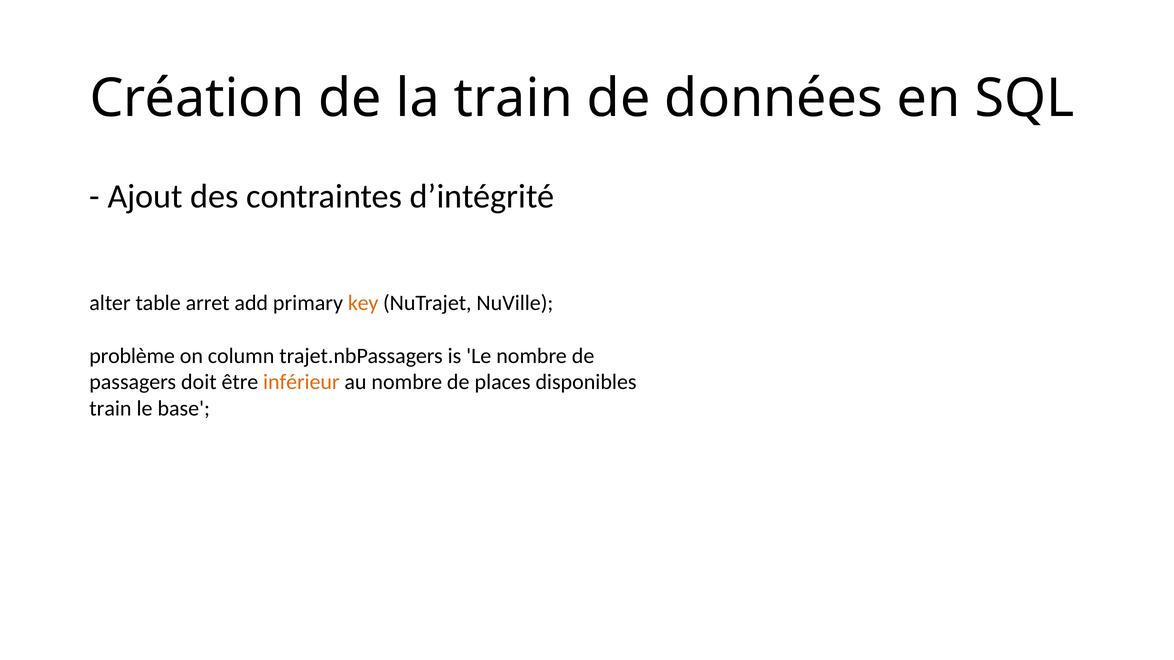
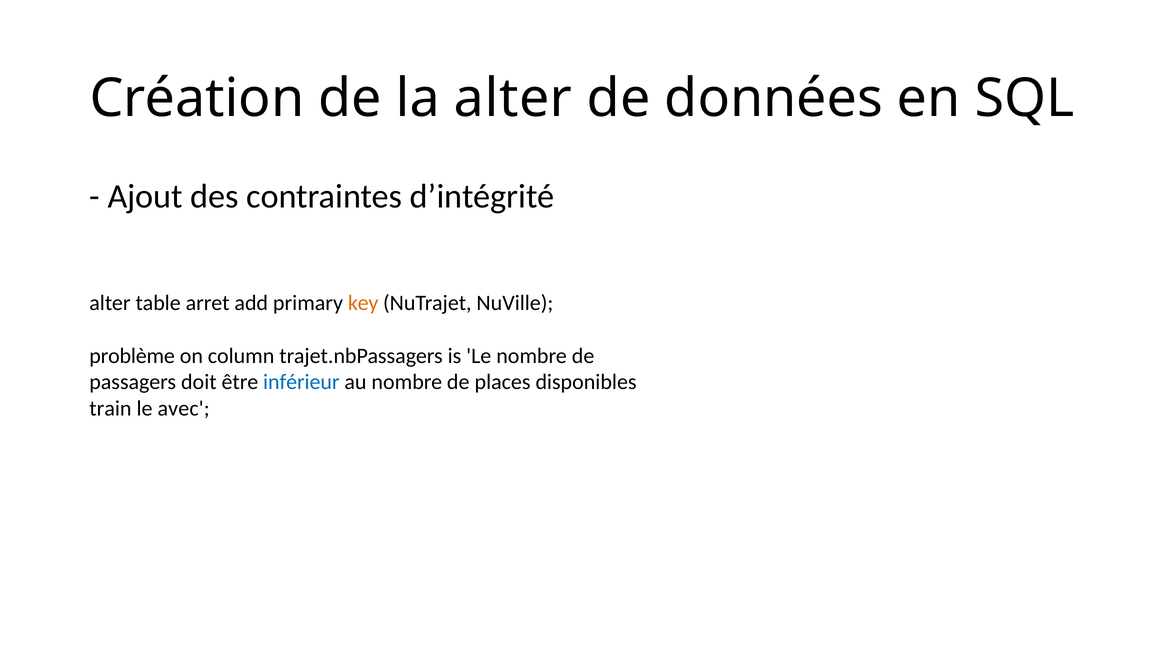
la train: train -> alter (513, 99)
inférieur colour: orange -> blue (301, 382)
base: base -> avec (184, 409)
